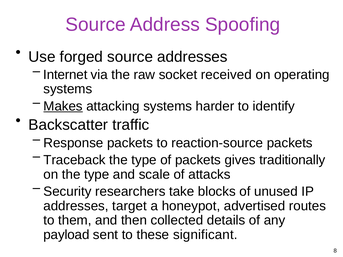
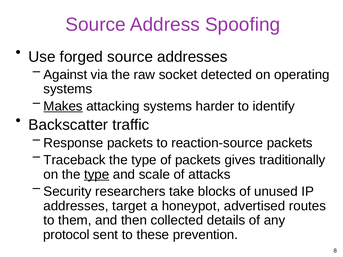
Internet: Internet -> Against (65, 75)
received: received -> detected (226, 75)
type underline: none -> present (97, 175)
payload: payload -> protocol (66, 235)
significant: significant -> prevention (205, 235)
